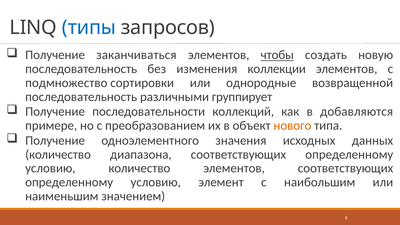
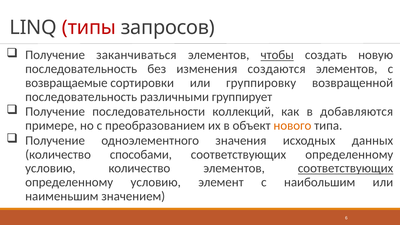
типы colour: blue -> red (89, 27)
коллекции: коллекции -> создаются (277, 69)
подмножество: подмножество -> возвращаемые (66, 83)
однородные: однородные -> группировку (261, 83)
диапазона: диапазона -> способами (141, 154)
соответствующих underline: none -> present (346, 168)
